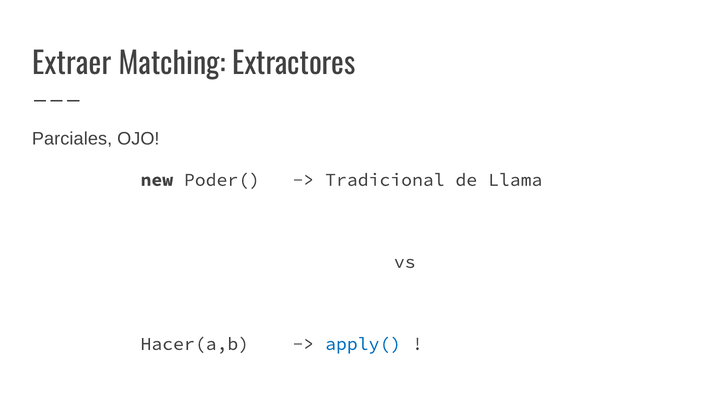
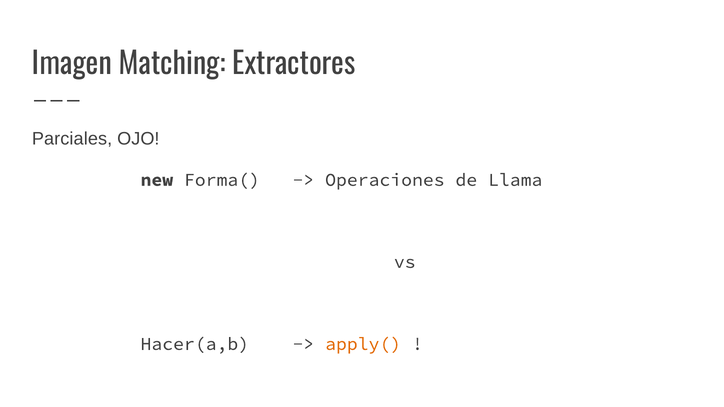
Extraer: Extraer -> Imagen (72, 64)
Poder(: Poder( -> Forma( (222, 180)
Tradicional: Tradicional -> Operaciones (385, 180)
apply( colour: blue -> orange (363, 344)
